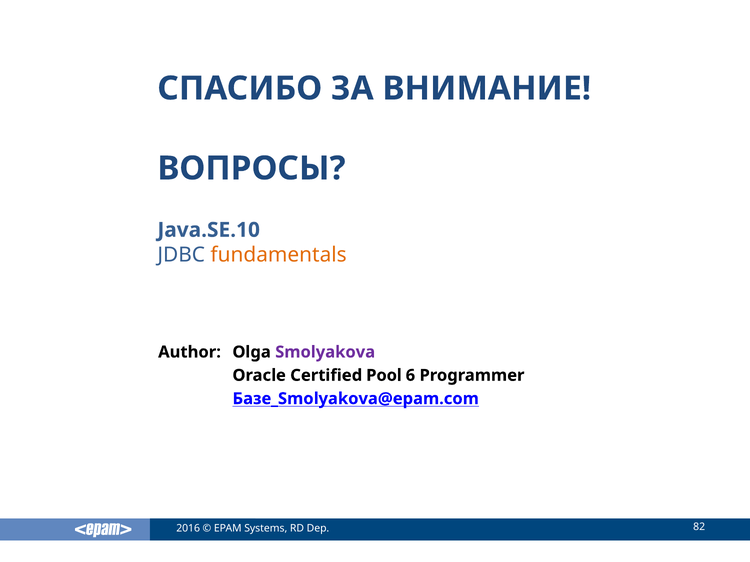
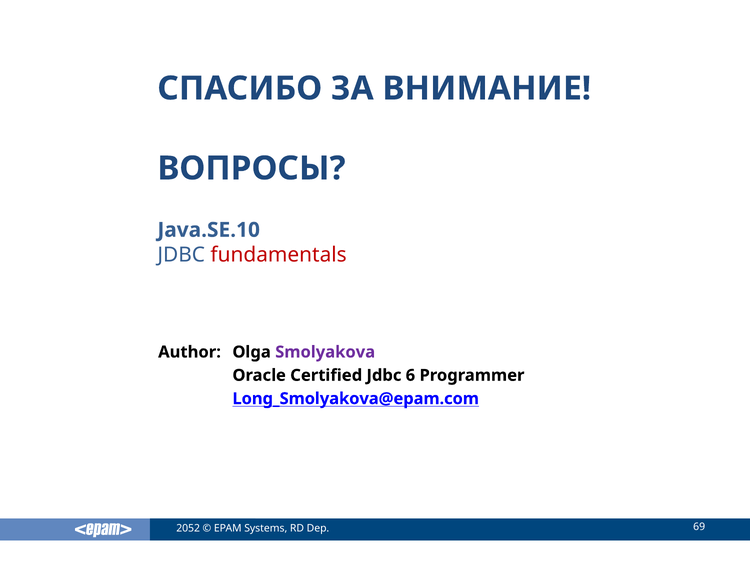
fundamentals colour: orange -> red (279, 255)
Certified Pool: Pool -> Jdbc (384, 376)
Базе_Smolyakova@epam.com: Базе_Smolyakova@epam.com -> Long_Smolyakova@epam.com (356, 399)
2016: 2016 -> 2052 (188, 529)
82: 82 -> 69 (699, 527)
